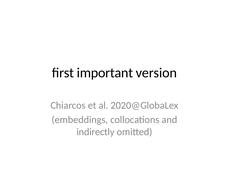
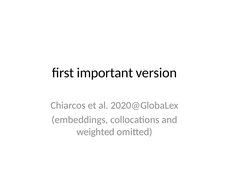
indirectly: indirectly -> weighted (96, 132)
